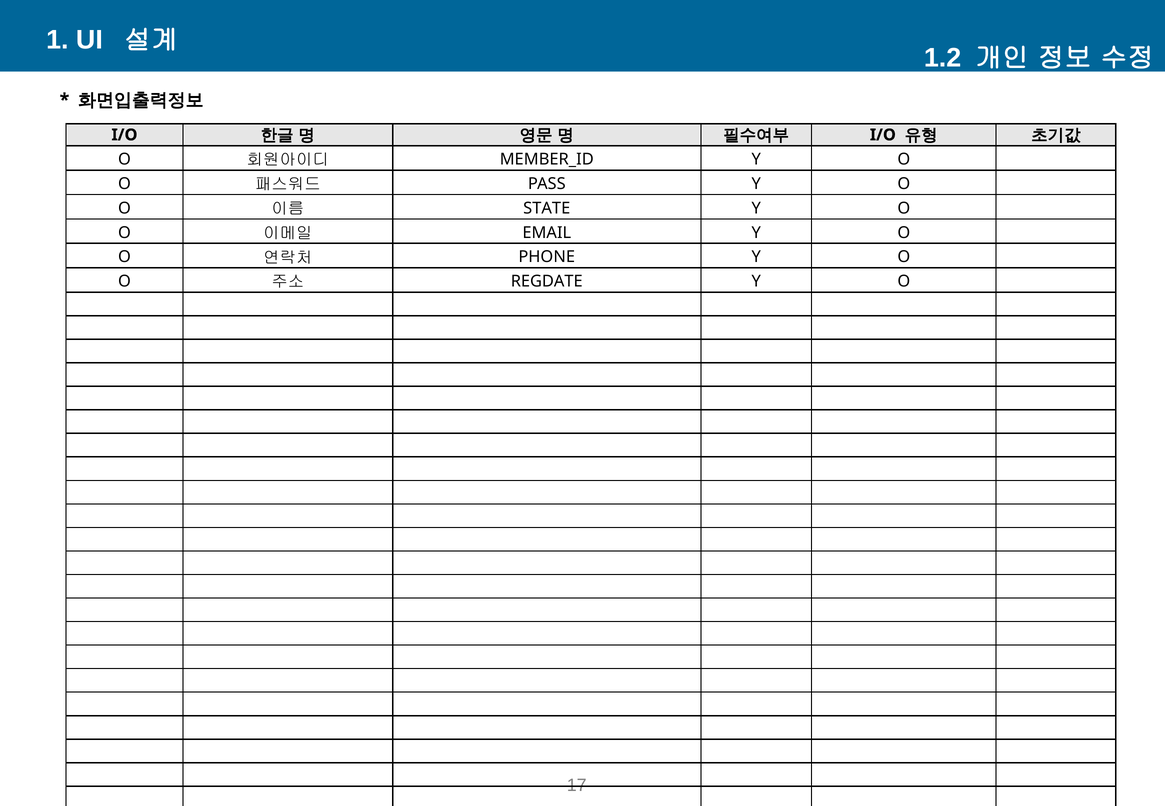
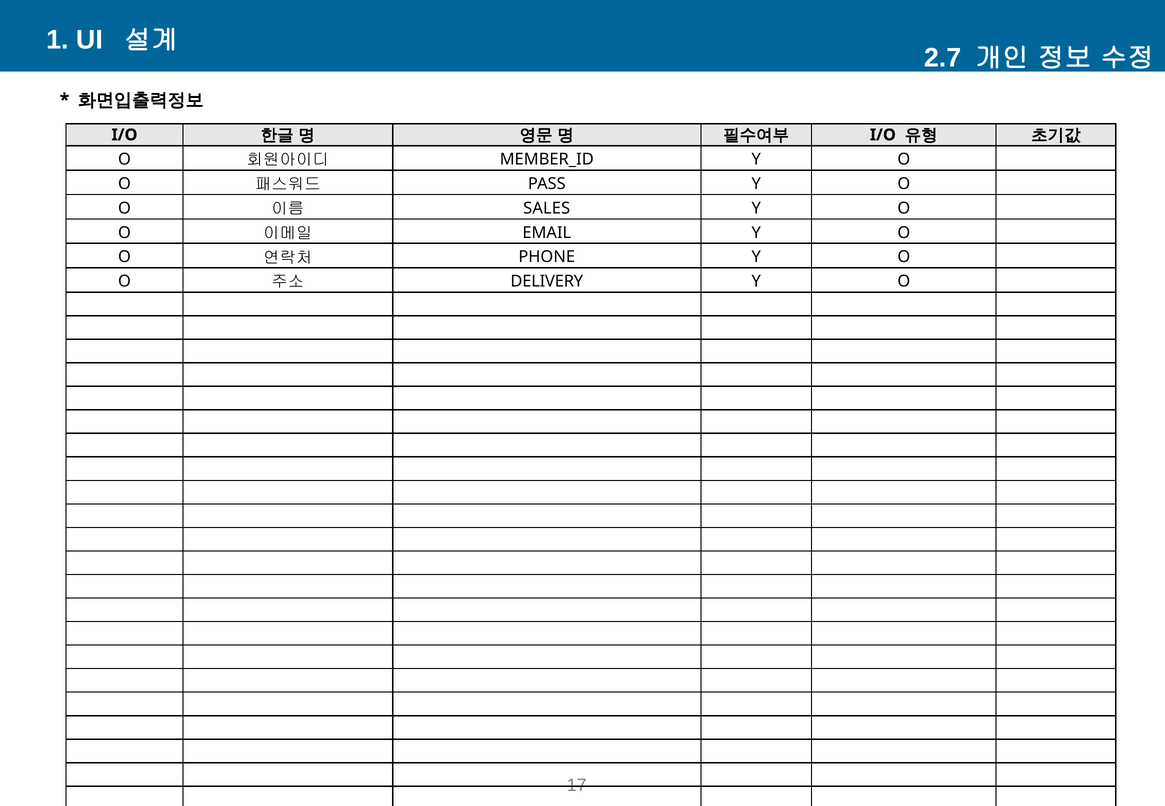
1.2: 1.2 -> 2.7 (943, 58)
STATE: STATE -> SALES (547, 208)
REGDATE: REGDATE -> DELIVERY (547, 282)
